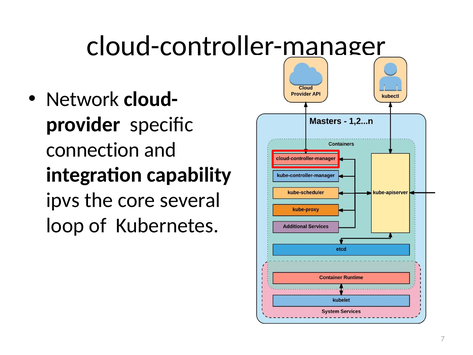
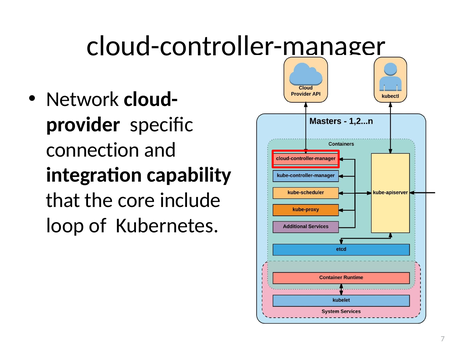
ipvs: ipvs -> that (63, 200)
several: several -> include (190, 200)
